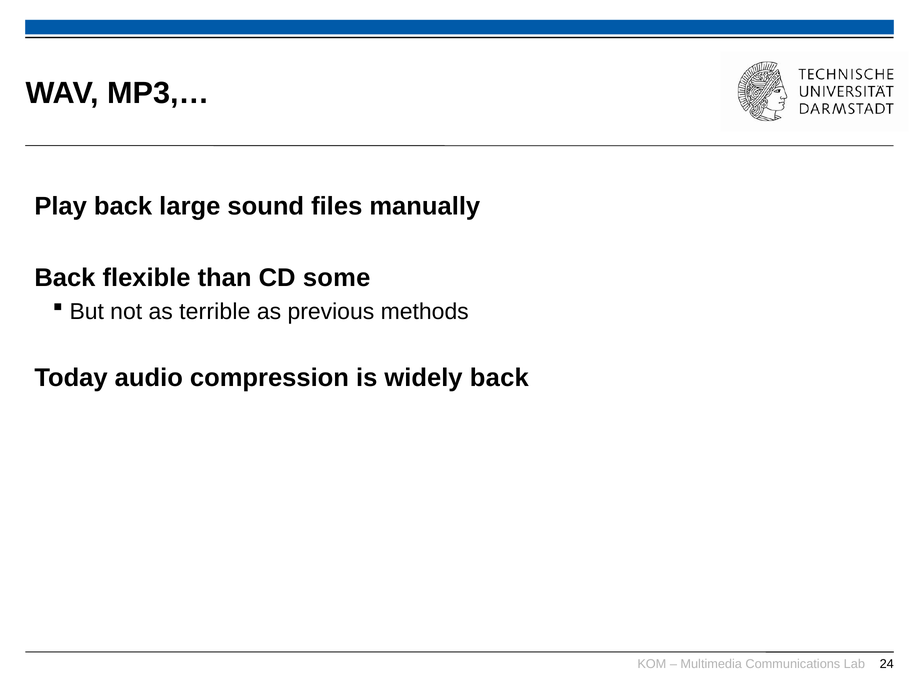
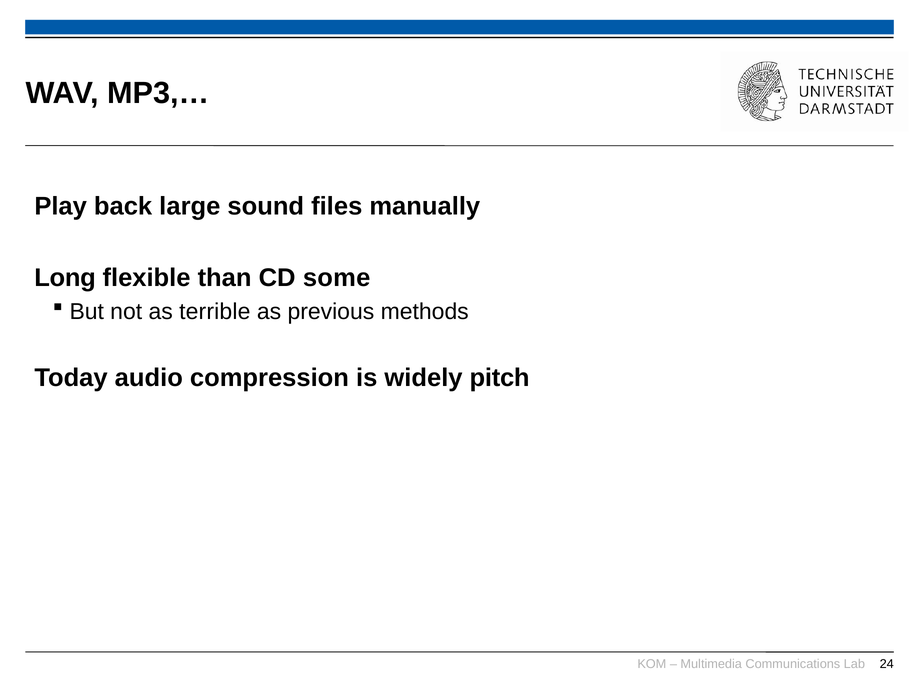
Back: Back -> Long (65, 278)
widely back: back -> pitch (500, 378)
